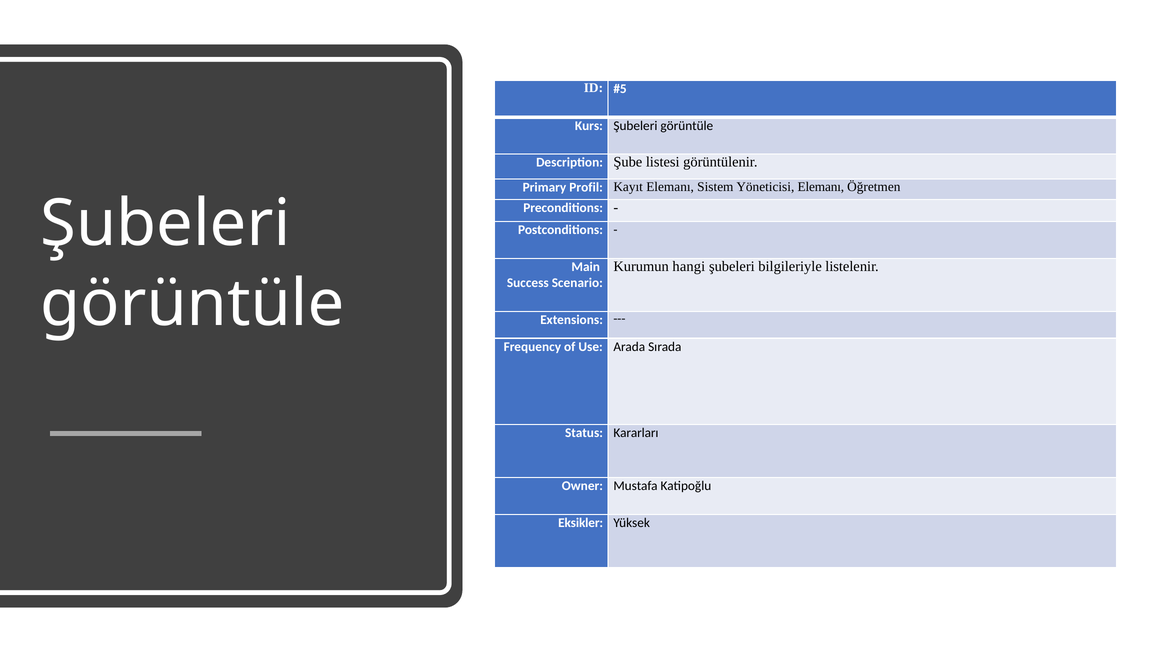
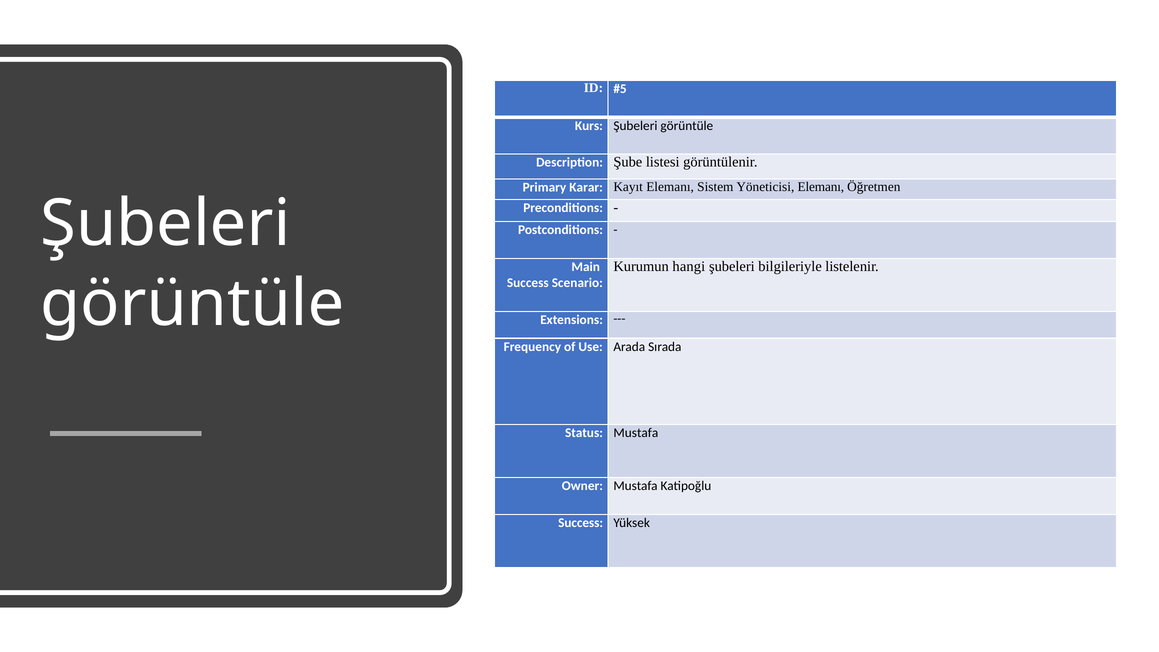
Profil: Profil -> Karar (586, 188)
Status Kararları: Kararları -> Mustafa (636, 433)
Eksikler: Eksikler -> Success (581, 523)
